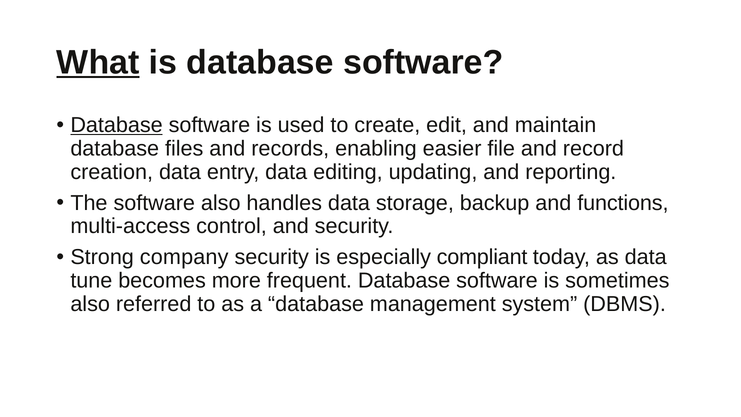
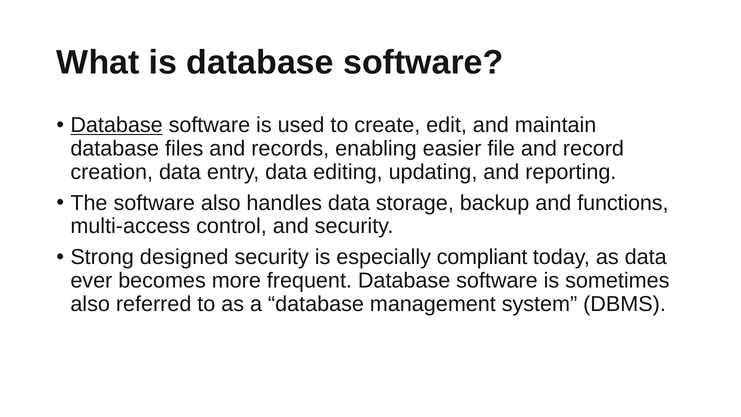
What underline: present -> none (98, 62)
company: company -> designed (184, 257)
tune: tune -> ever (91, 280)
